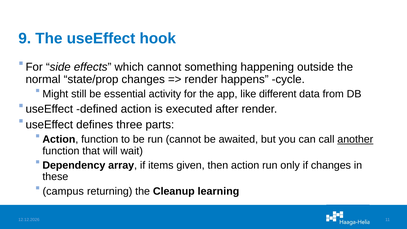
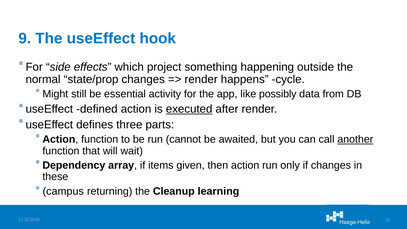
which cannot: cannot -> project (164, 67)
different: different -> possibly (278, 94)
executed underline: none -> present (189, 109)
